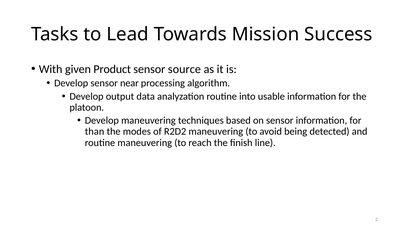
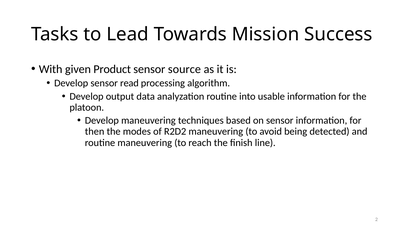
near: near -> read (129, 83)
than: than -> then (95, 132)
